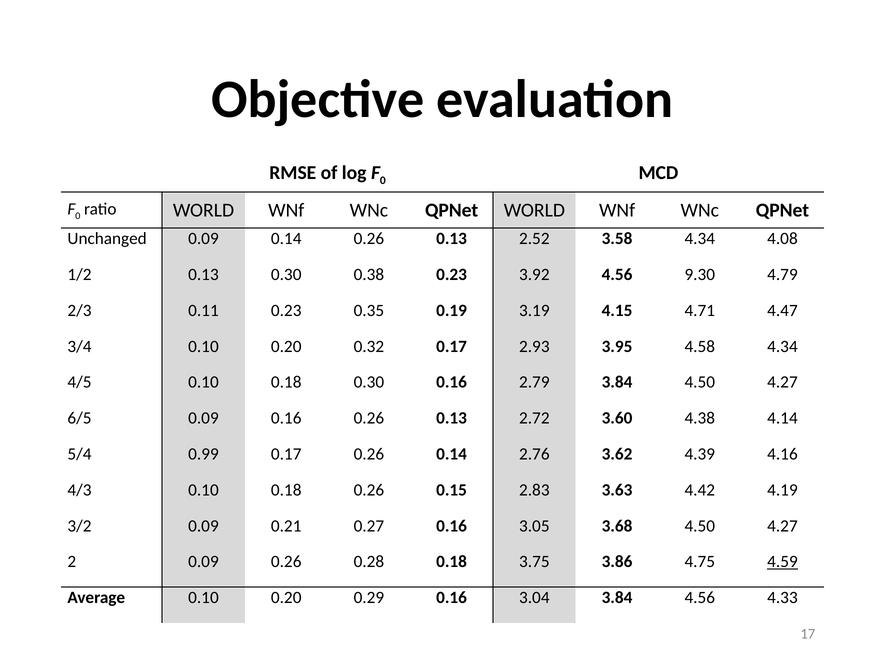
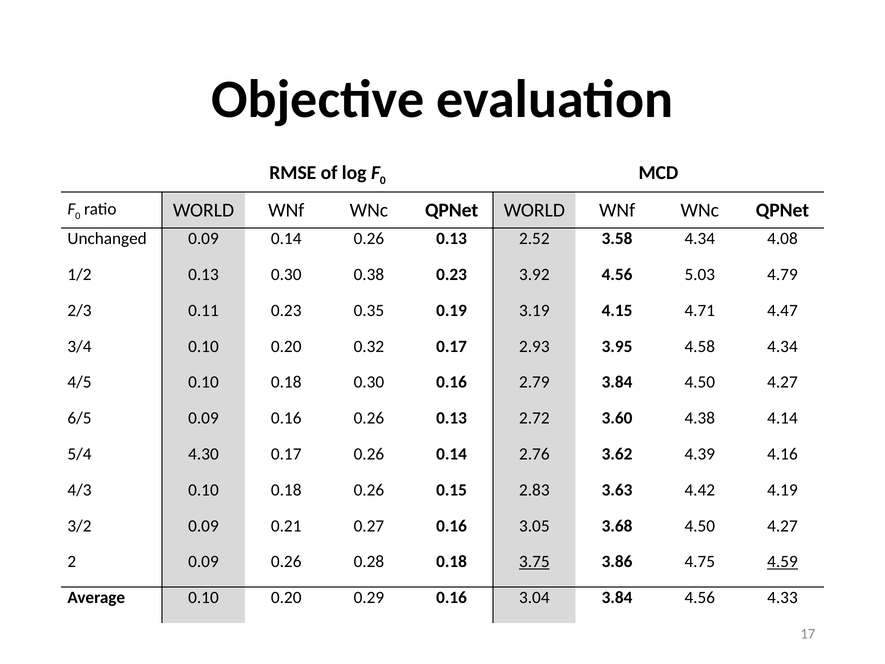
9.30: 9.30 -> 5.03 (700, 274)
0.99: 0.99 -> 4.30 (203, 454)
3.75 underline: none -> present (534, 562)
